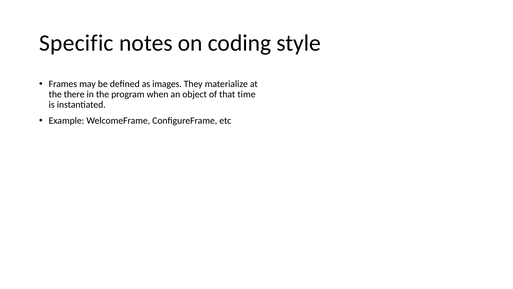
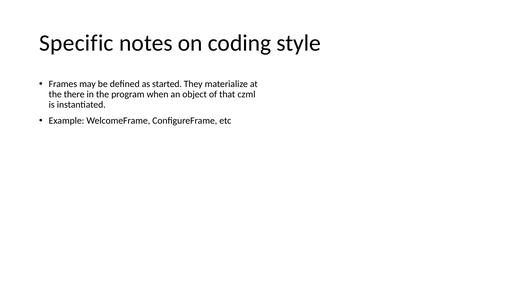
images: images -> started (167, 84)
time: time -> czml (247, 94)
